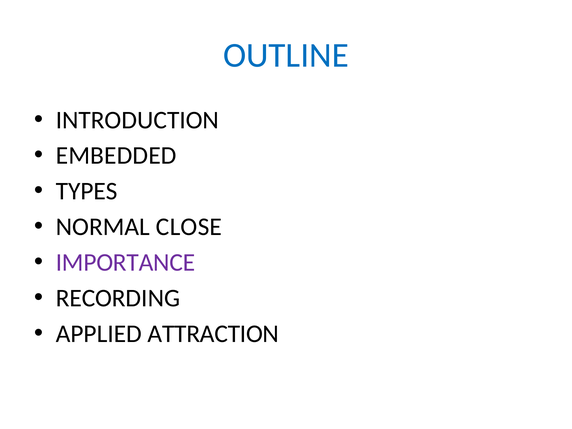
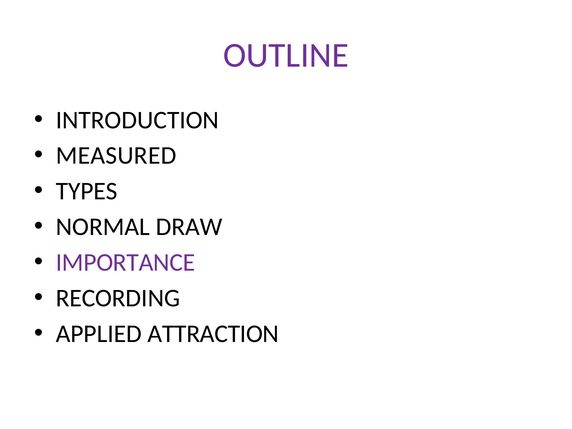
OUTLINE colour: blue -> purple (286, 55)
EMBEDDED: EMBEDDED -> MEASURED (116, 156)
CLOSE: CLOSE -> DRAW (189, 227)
